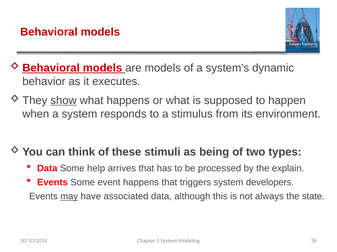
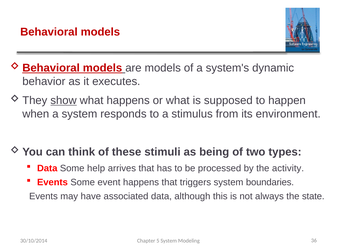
explain: explain -> activity (288, 169)
developers: developers -> boundaries (270, 183)
may underline: present -> none (69, 197)
